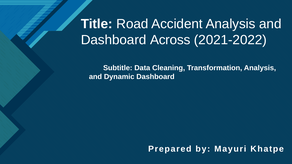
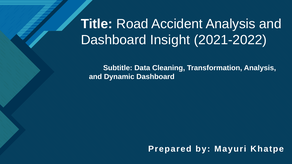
Across: Across -> Insight (170, 40)
